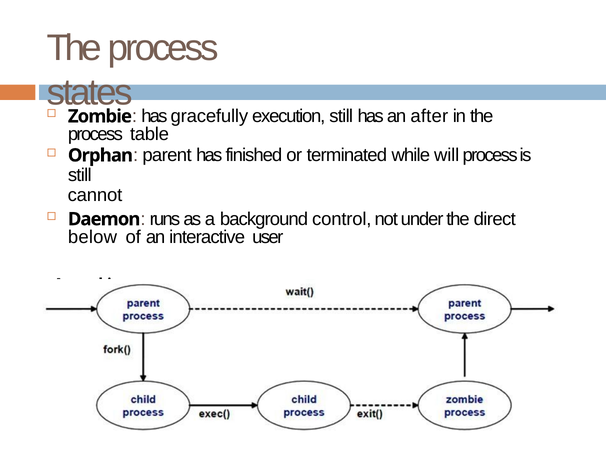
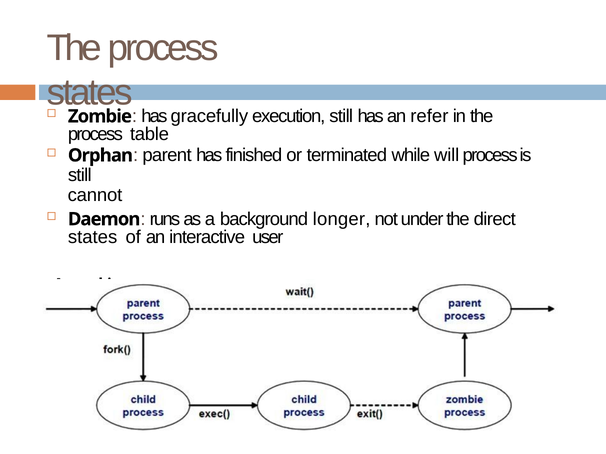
after: after -> refer (429, 116)
control: control -> longer (342, 219)
below: below -> states (93, 237)
